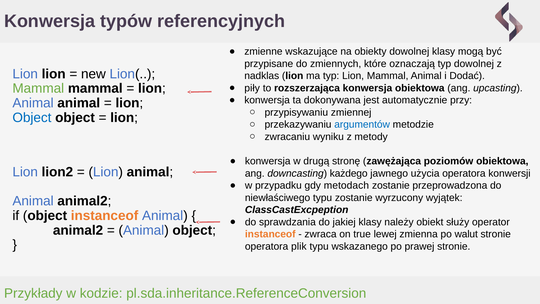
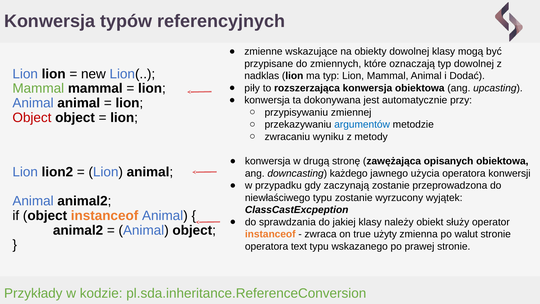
Object colour: blue -> red (32, 118)
poziomów: poziomów -> opisanych (449, 161)
metodach: metodach -> zaczynają (346, 185)
lewej: lewej -> użyty (385, 234)
plik: plik -> text (299, 246)
